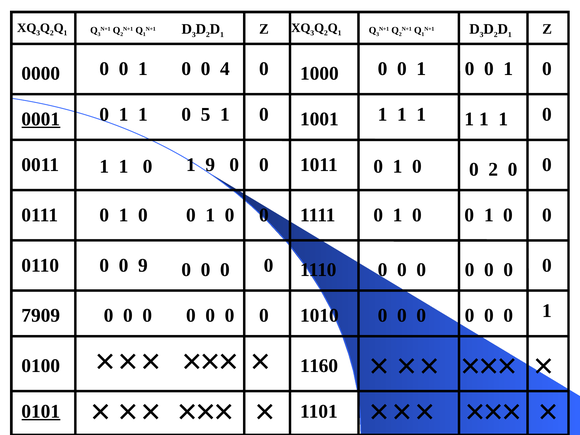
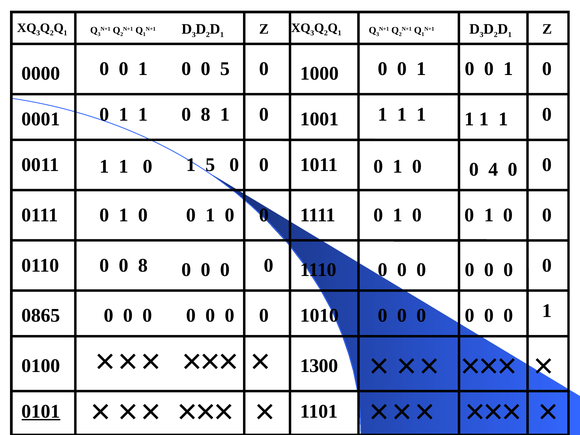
0 4: 4 -> 5 (225, 69)
5: 5 -> 8 (206, 115)
0001 underline: present -> none (41, 119)
1 9: 9 -> 5 (210, 165)
0 2: 2 -> 4 (493, 169)
0 0 9: 9 -> 8 (143, 265)
7909: 7909 -> 0865 (41, 315)
1160: 1160 -> 1300 (319, 366)
